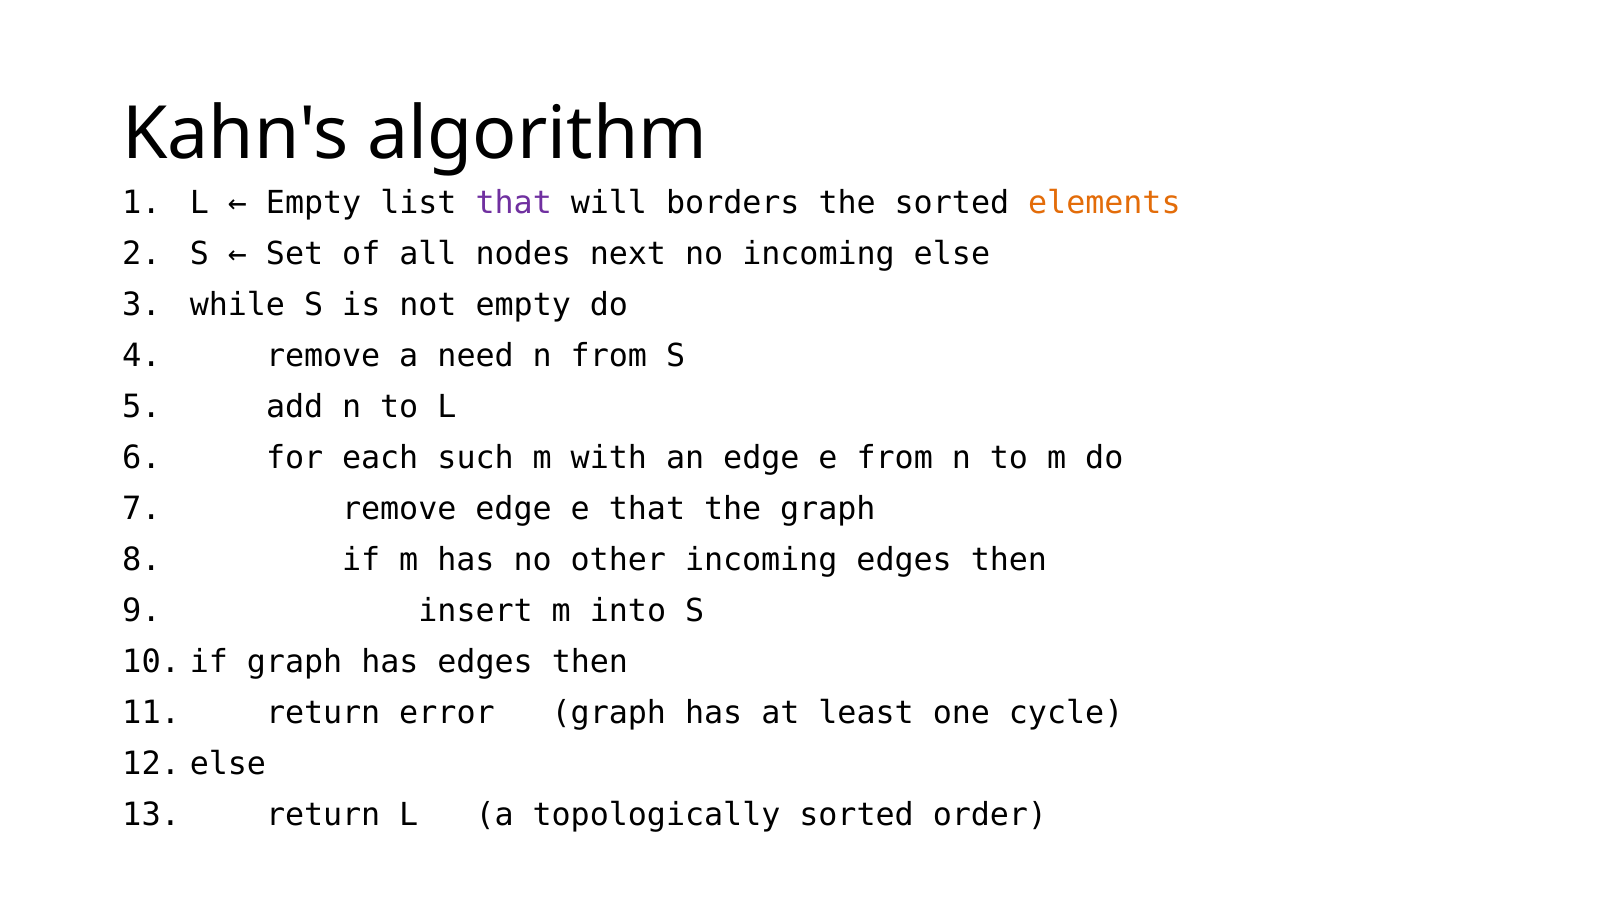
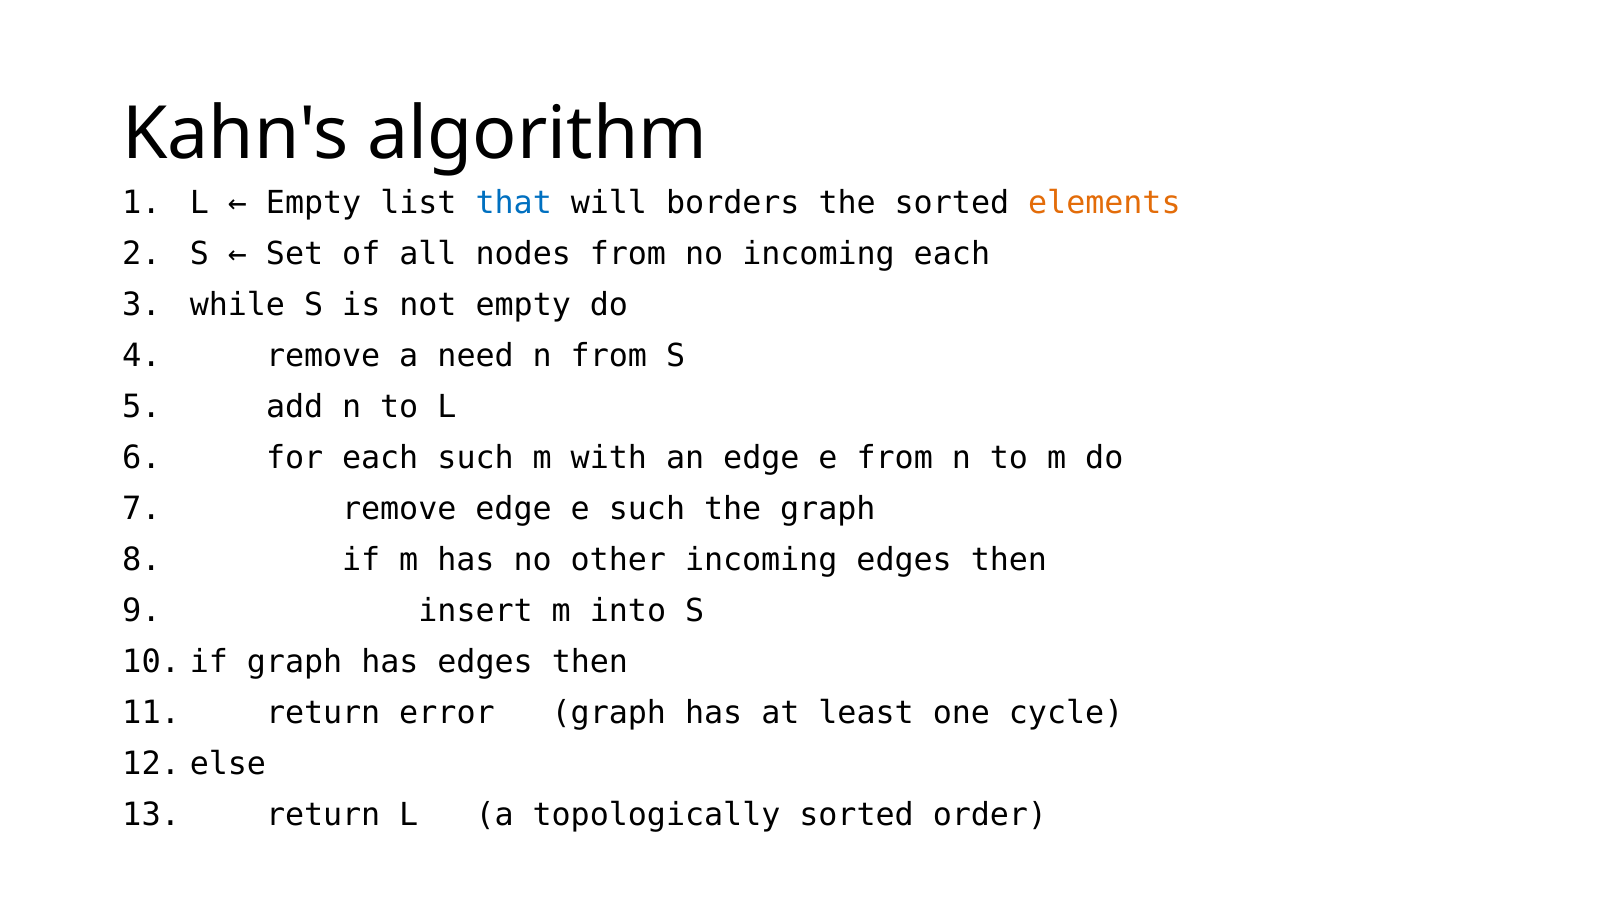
that colour: purple -> blue (514, 203)
nodes next: next -> from (628, 254)
incoming else: else -> each (952, 254)
e that: that -> such (647, 508)
